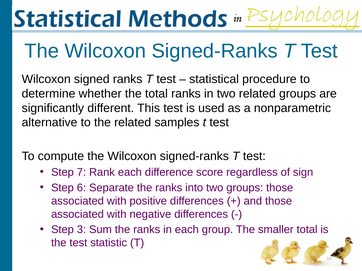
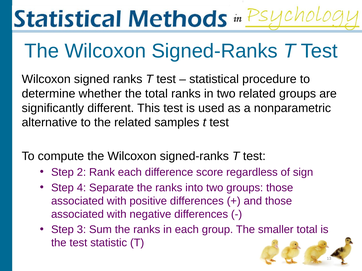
7: 7 -> 2 (81, 173)
6: 6 -> 4 (81, 188)
